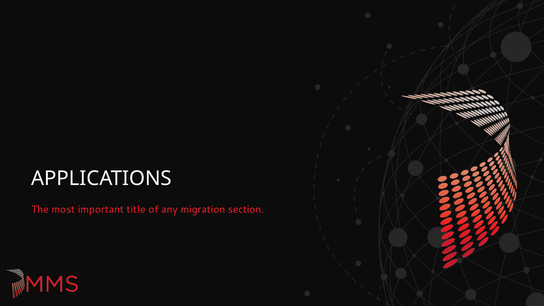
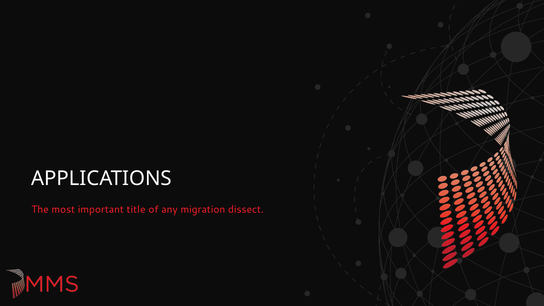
section: section -> dissect (246, 209)
